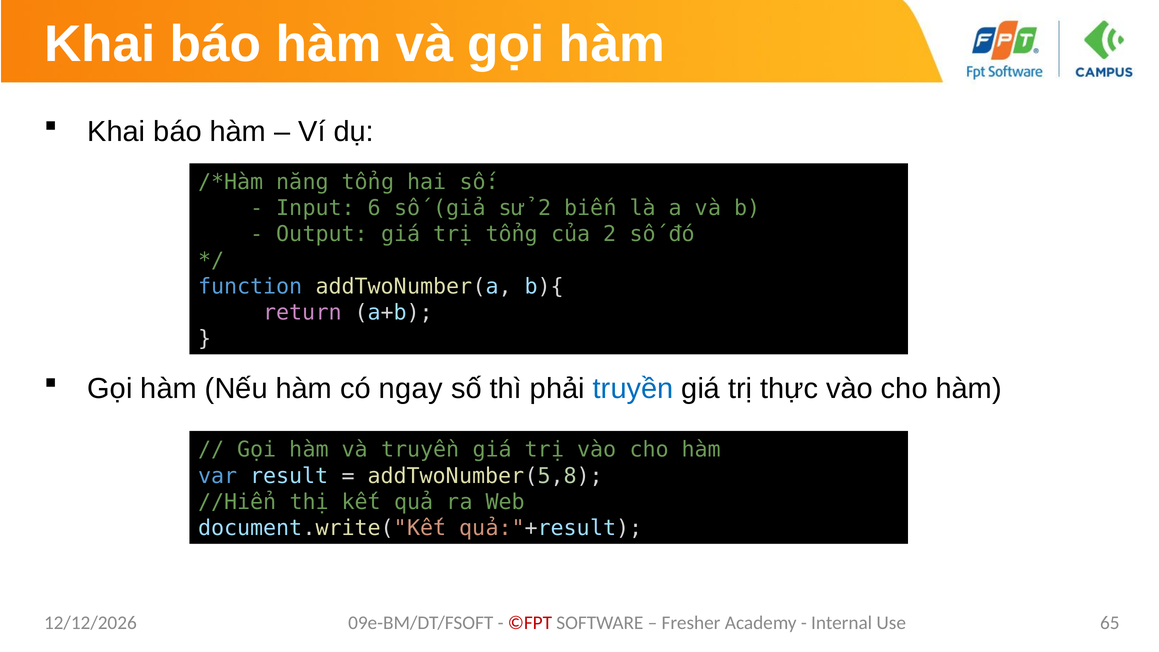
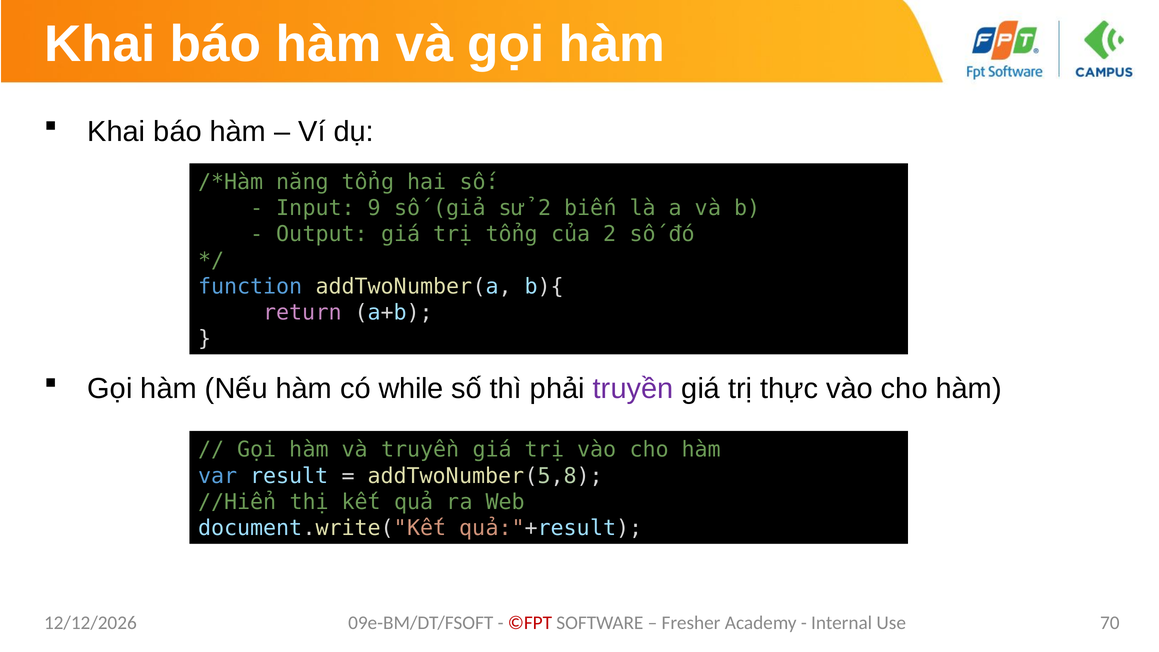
6: 6 -> 9 (374, 208)
ngay: ngay -> while (411, 389)
truyền colour: blue -> purple (633, 389)
65: 65 -> 70 (1110, 623)
